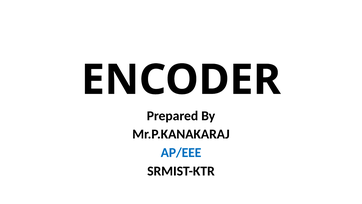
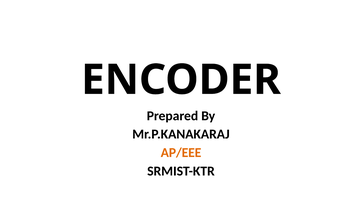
AP/EEE colour: blue -> orange (181, 152)
